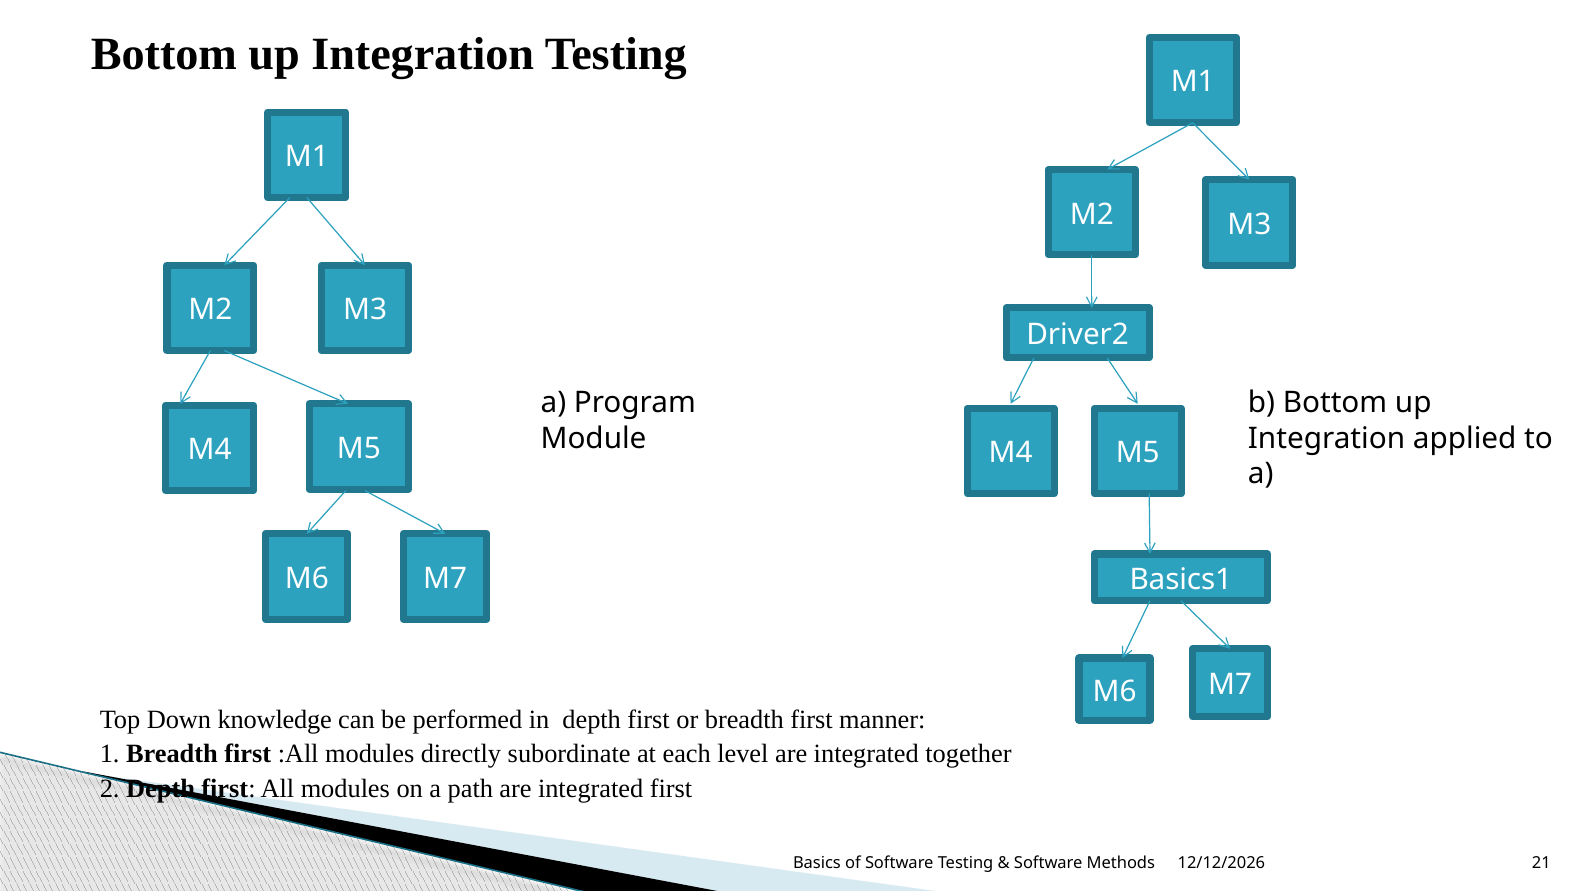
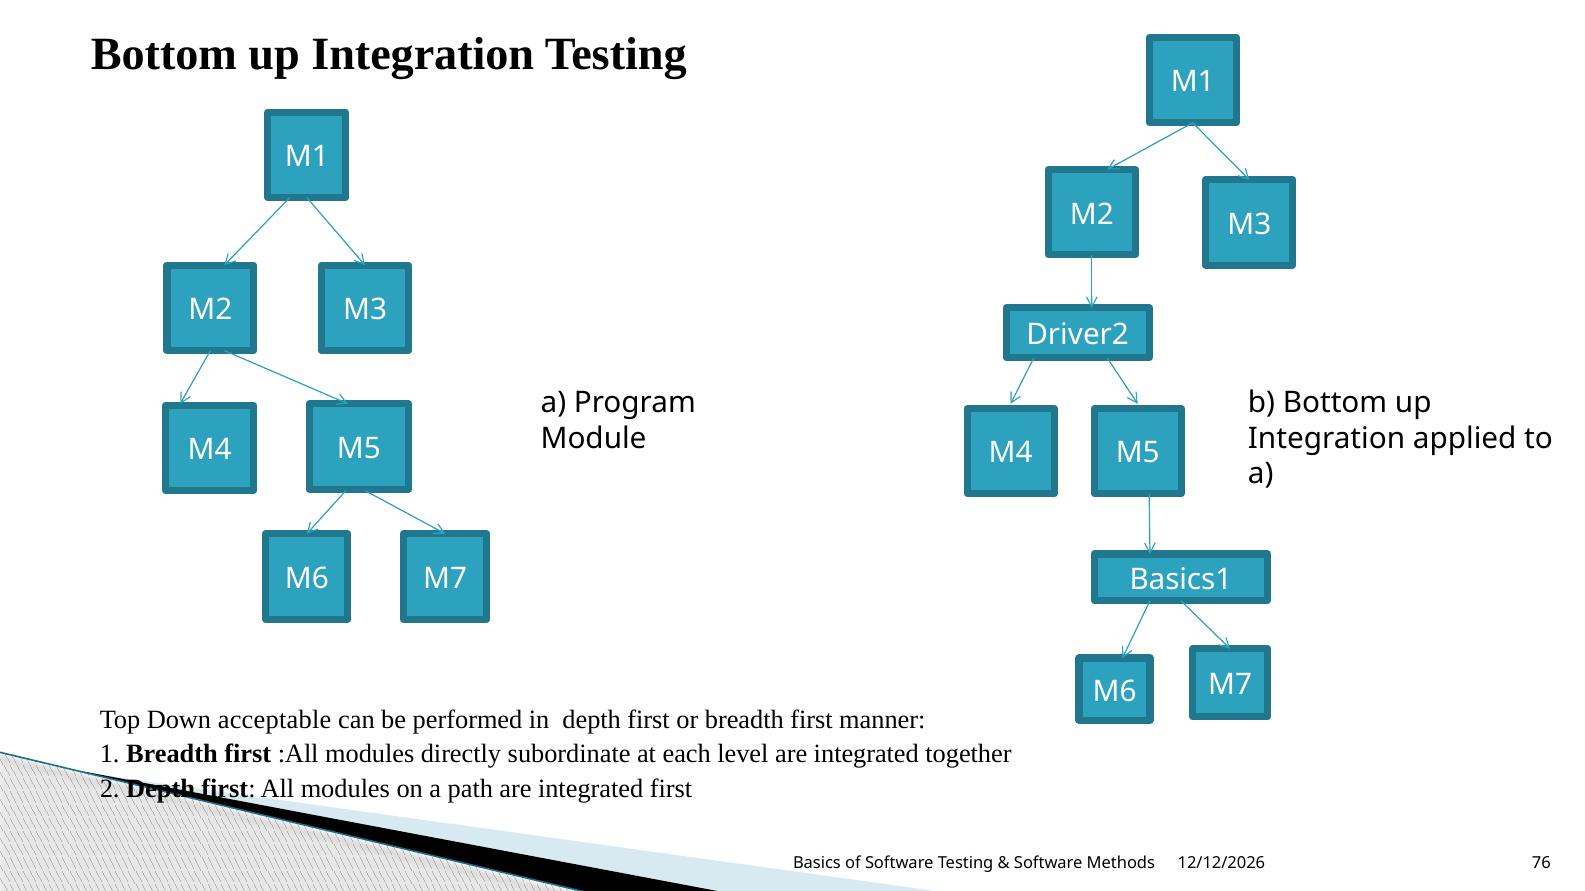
knowledge: knowledge -> acceptable (275, 720)
21: 21 -> 76 (1541, 863)
